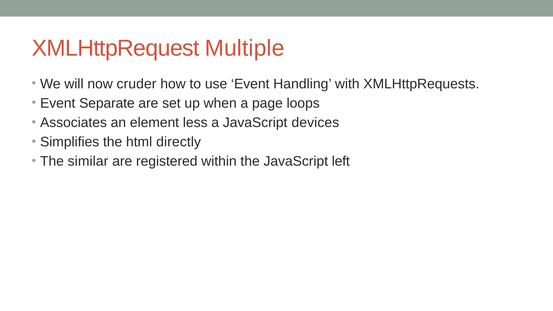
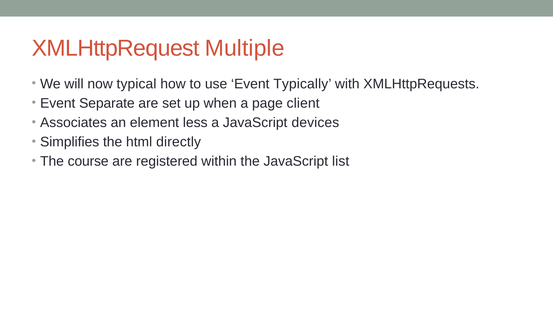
cruder: cruder -> typical (137, 84)
Handling: Handling -> Typically (302, 84)
loops: loops -> client (303, 103)
similar: similar -> course (88, 161)
left: left -> list (341, 161)
